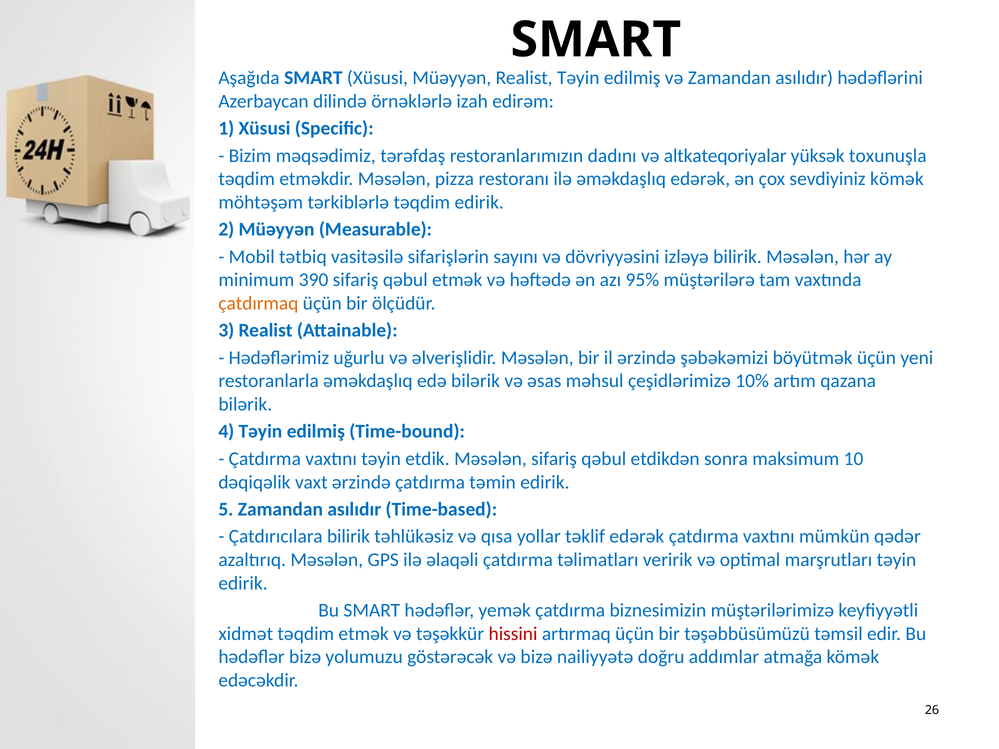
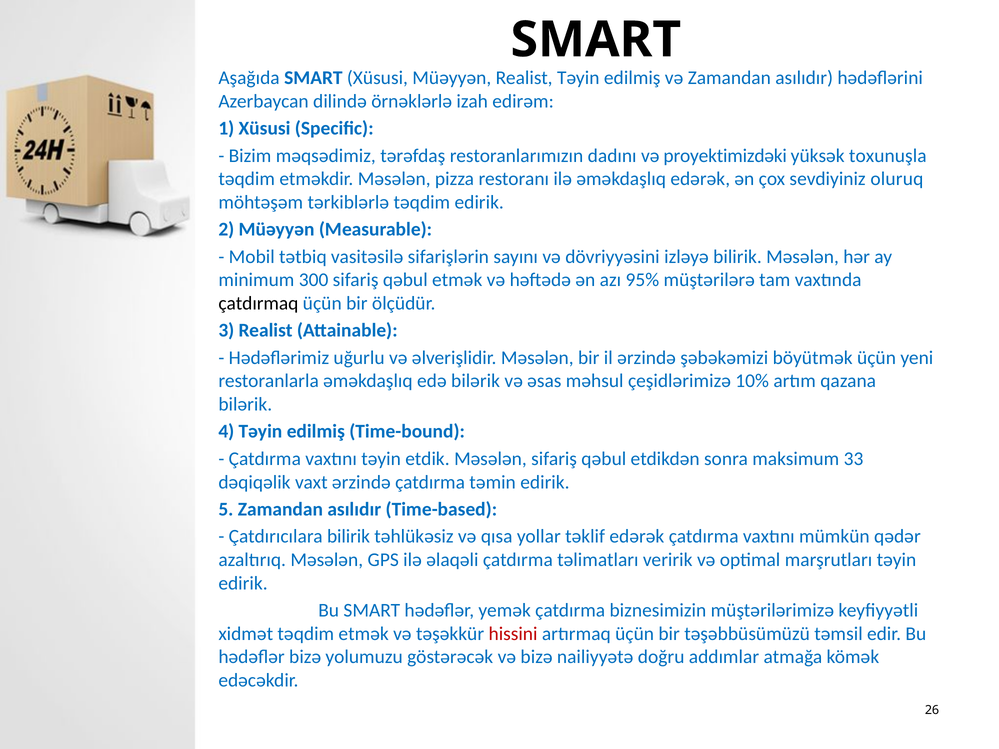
altkateqoriyalar: altkateqoriyalar -> proyektimizdəki (725, 156)
sevdiyiniz kömək: kömək -> oluruq (897, 179)
390: 390 -> 300 (314, 280)
çatdırmaq colour: orange -> black (258, 303)
10: 10 -> 33 (854, 459)
